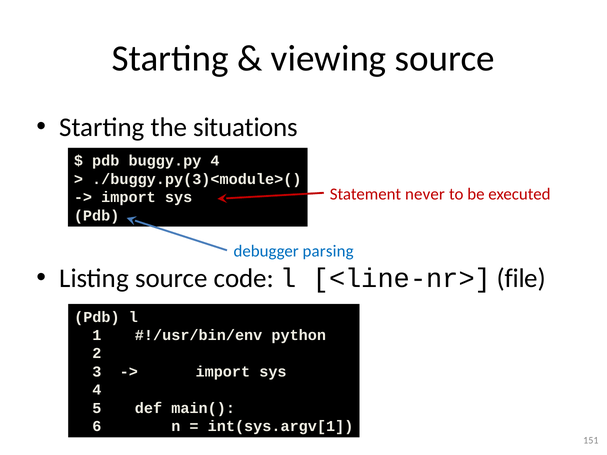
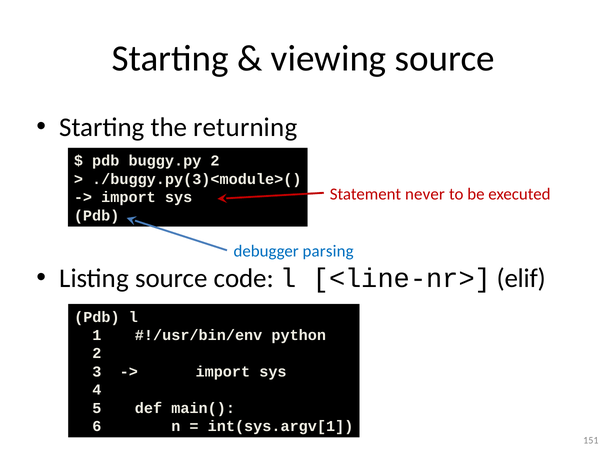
situations: situations -> returning (245, 127)
buggy.py 4: 4 -> 2 (215, 161)
file: file -> elif (521, 278)
